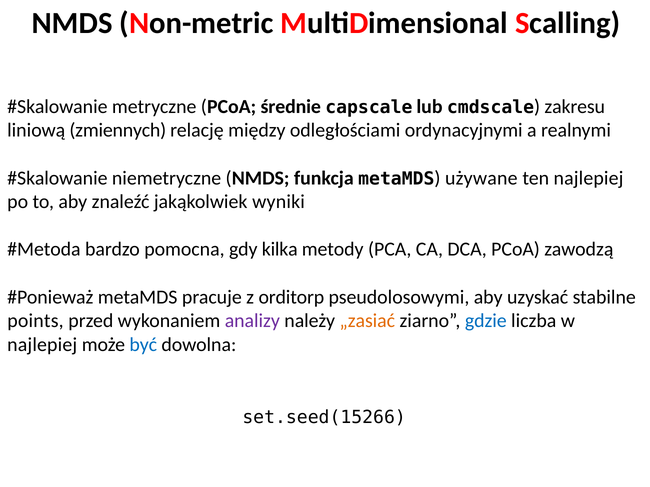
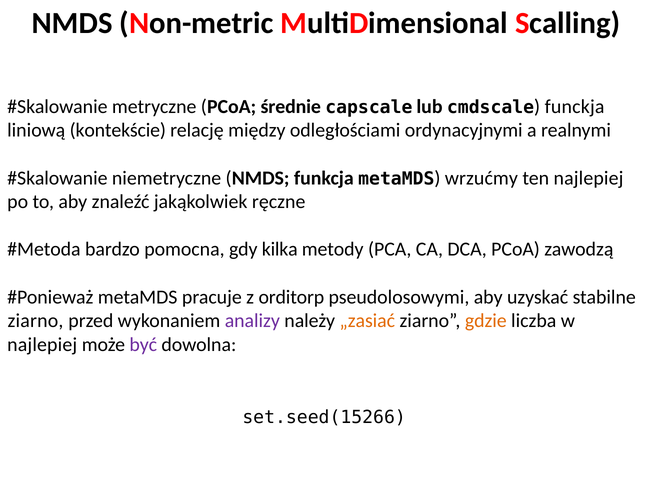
zakresu: zakresu -> funckja (575, 107)
zmiennych: zmiennych -> kontekście (118, 131)
używane: używane -> wrzućmy (481, 178)
wyniki: wyniki -> ręczne (279, 202)
points: points -> ziarno (35, 321)
gdzie colour: blue -> orange (486, 321)
być colour: blue -> purple (143, 345)
